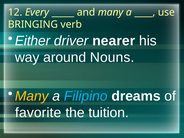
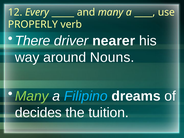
BRINGING: BRINGING -> PROPERLY (33, 24)
Either: Either -> There (33, 41)
Many colour: yellow -> light green (32, 96)
favorite: favorite -> decides (38, 113)
